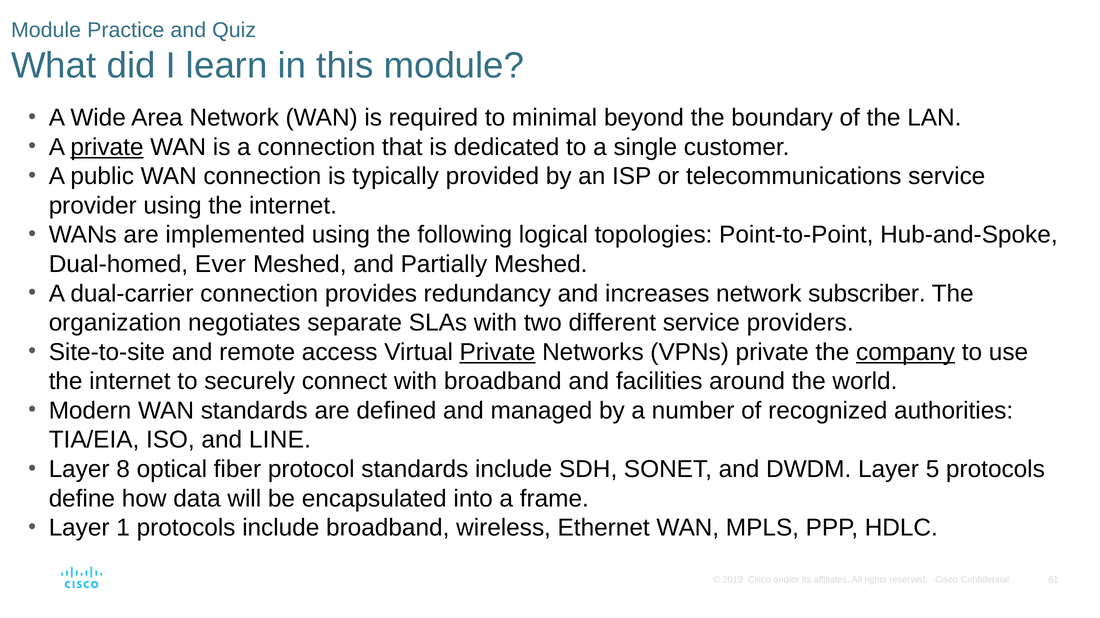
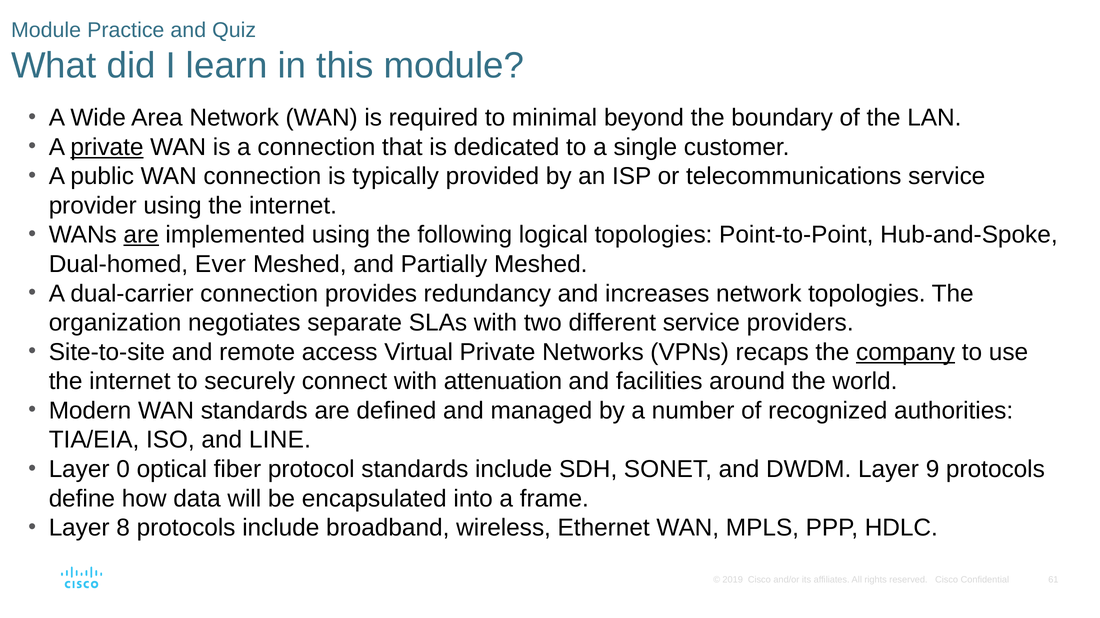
are underline: none -> present (141, 235)
network subscriber: subscriber -> topologies (867, 294)
Private underline: present -> none (498, 353)
VPNs private: private -> recaps (772, 353)
with broadband: broadband -> attenuation (503, 382)
8: 8 -> 0 (123, 470)
5: 5 -> 9 (933, 470)
1: 1 -> 8 (123, 528)
